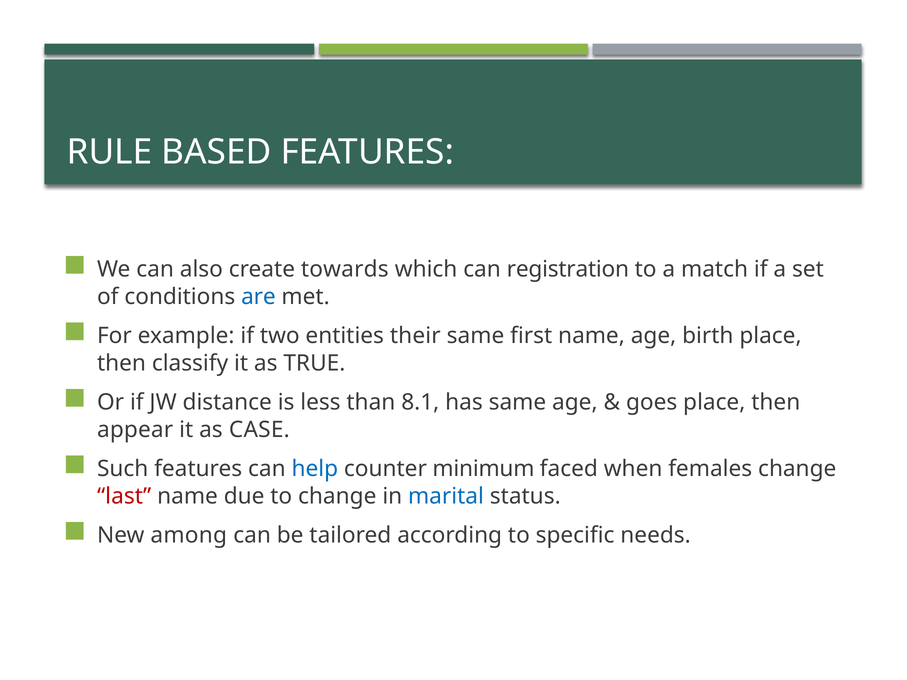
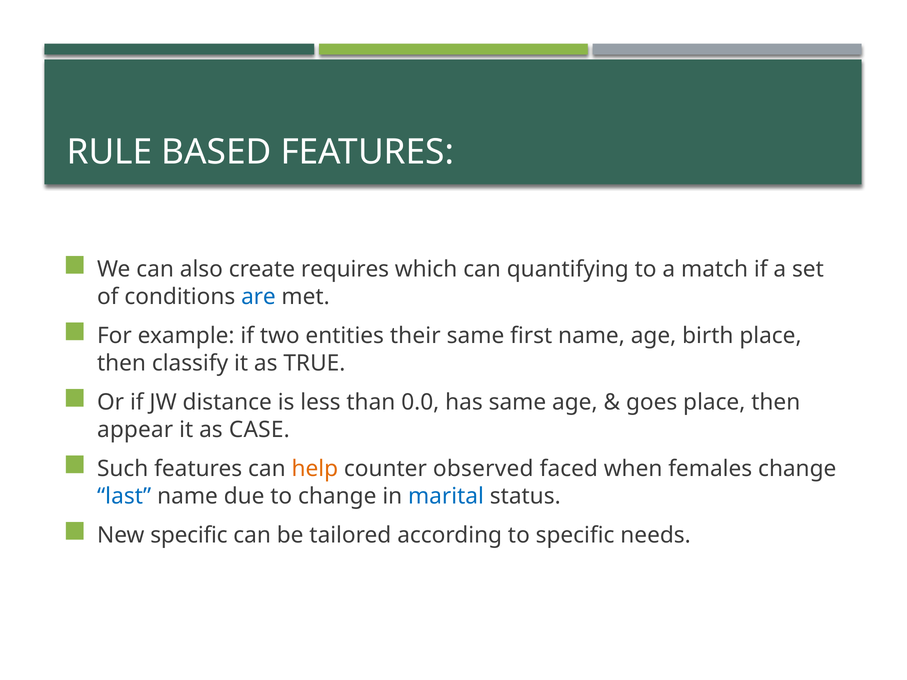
towards: towards -> requires (345, 270)
registration: registration -> quantifying (568, 270)
8.1: 8.1 -> 0.0 (420, 403)
help colour: blue -> orange (315, 469)
minimum: minimum -> observed (483, 469)
last colour: red -> blue (124, 496)
New among: among -> specific (189, 536)
